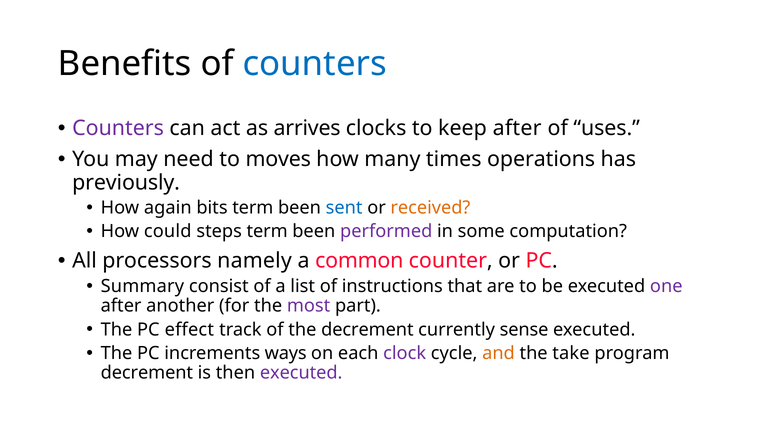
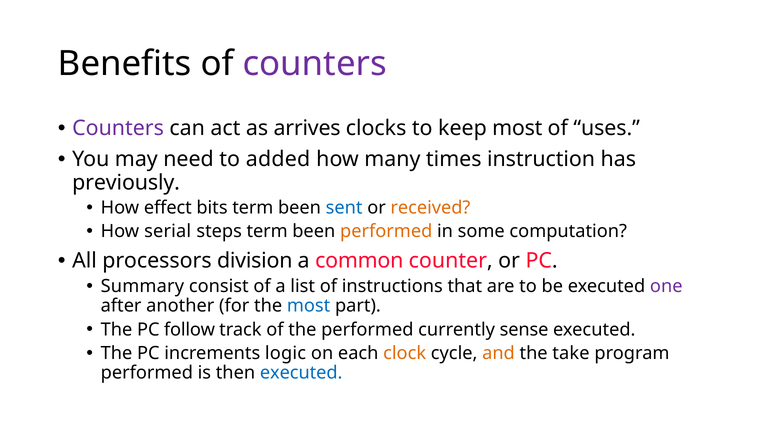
counters colour: blue -> purple (315, 64)
keep after: after -> most (517, 128)
moves: moves -> added (278, 159)
operations: operations -> instruction (541, 159)
again: again -> effect (168, 208)
could: could -> serial (168, 231)
performed colour: purple -> orange (386, 231)
namely: namely -> division (255, 260)
most colour: purple -> blue (309, 305)
effect: effect -> follow (190, 329)
the decrement: decrement -> performed (367, 329)
ways: ways -> logic (286, 353)
clock colour: purple -> orange (405, 353)
decrement: decrement -> performed (147, 372)
executed colour: purple -> blue (301, 372)
